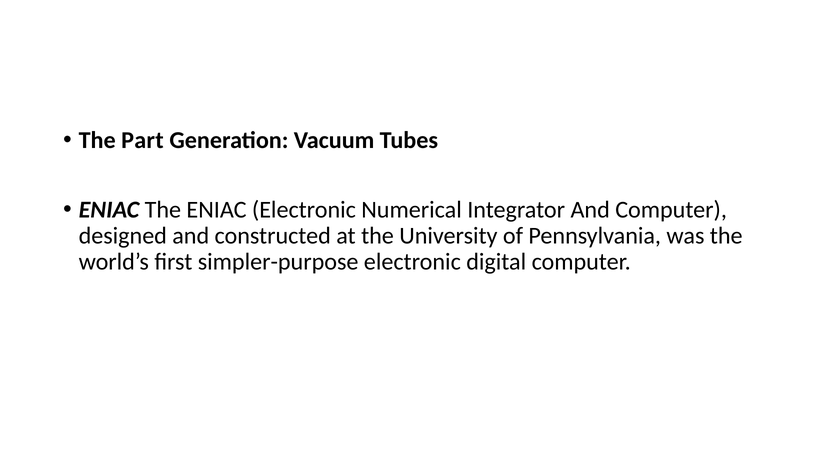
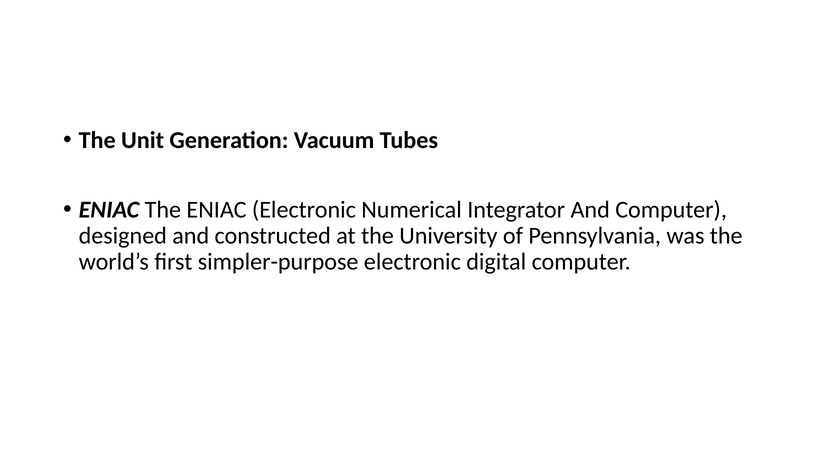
Part: Part -> Unit (143, 140)
